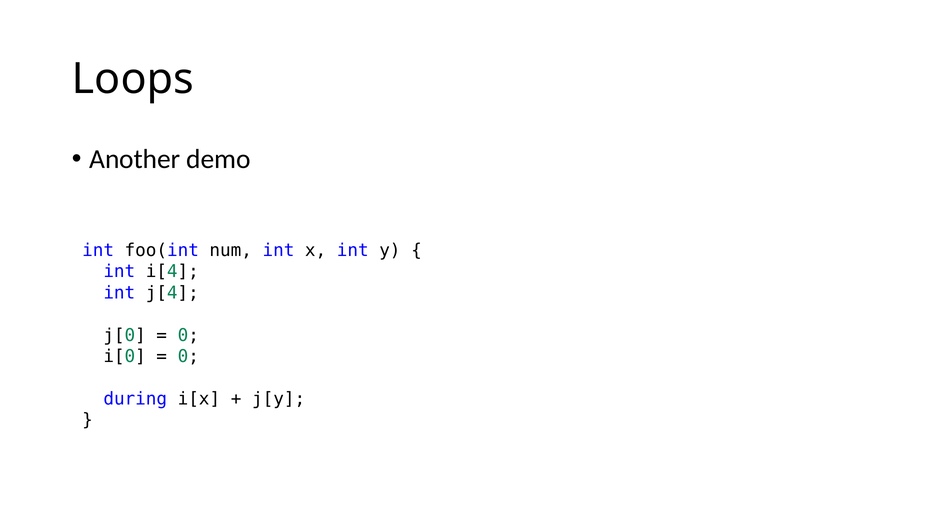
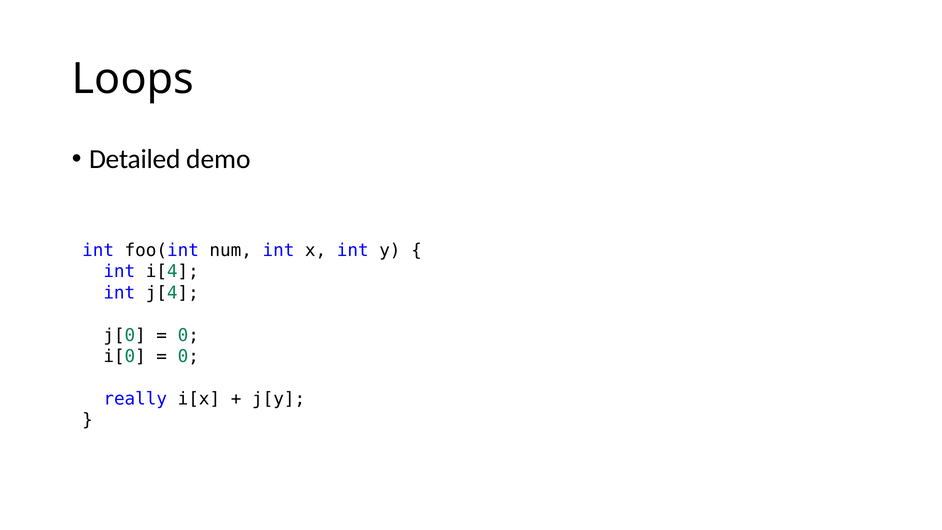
Another: Another -> Detailed (135, 159)
during: during -> really (135, 399)
